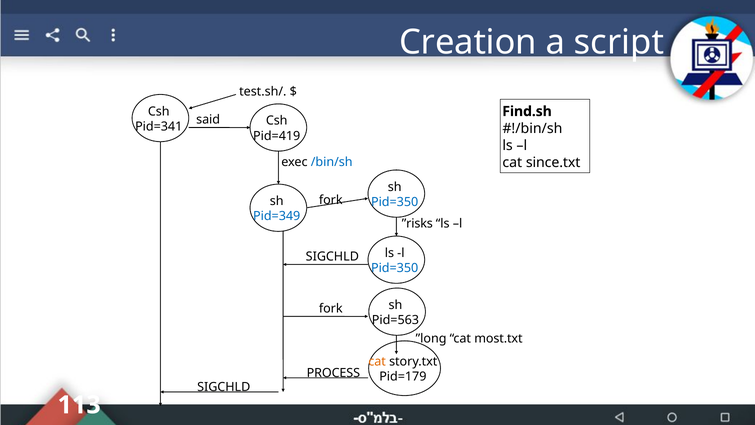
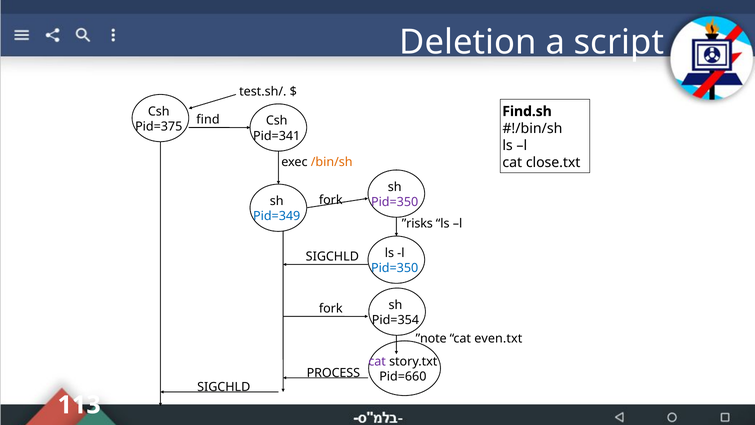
Creation: Creation -> Deletion (468, 42)
said: said -> find (208, 120)
Pid=341: Pid=341 -> Pid=375 (159, 126)
Pid=419: Pid=419 -> Pid=341 (277, 136)
since.txt: since.txt -> close.txt (553, 162)
/bin/sh colour: blue -> orange (332, 162)
Pid=350 colour: blue -> purple (395, 202)
Pid=563: Pid=563 -> Pid=354 (395, 320)
long: long -> note (433, 339)
most.txt: most.txt -> even.txt (498, 339)
cat colour: orange -> purple (377, 361)
Pid=179: Pid=179 -> Pid=660 (403, 376)
